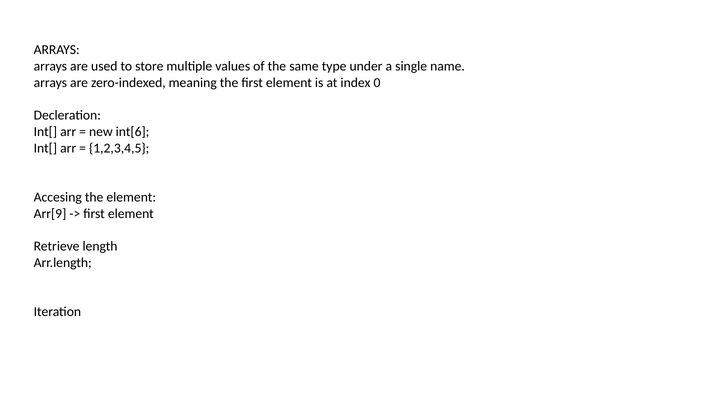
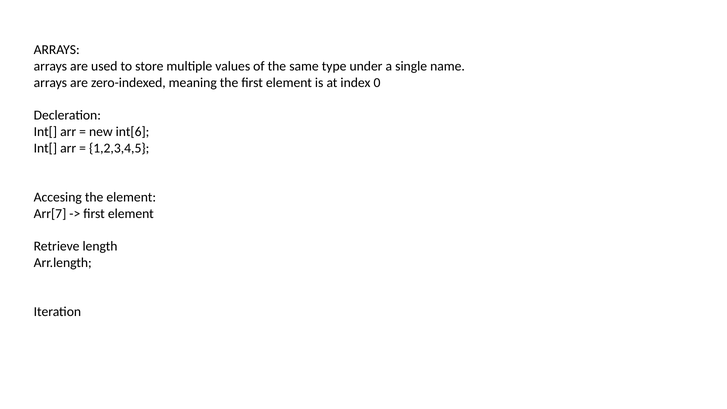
Arr[9: Arr[9 -> Arr[7 (50, 214)
